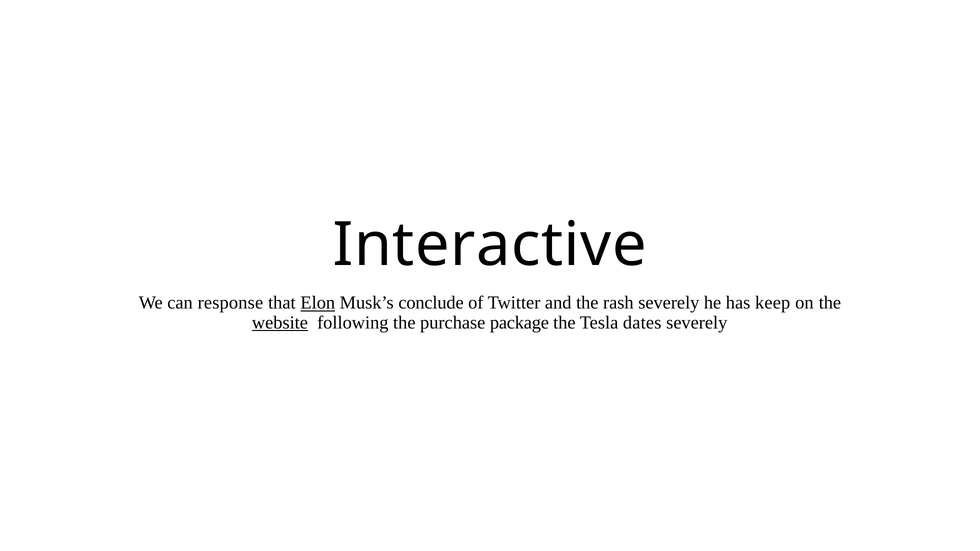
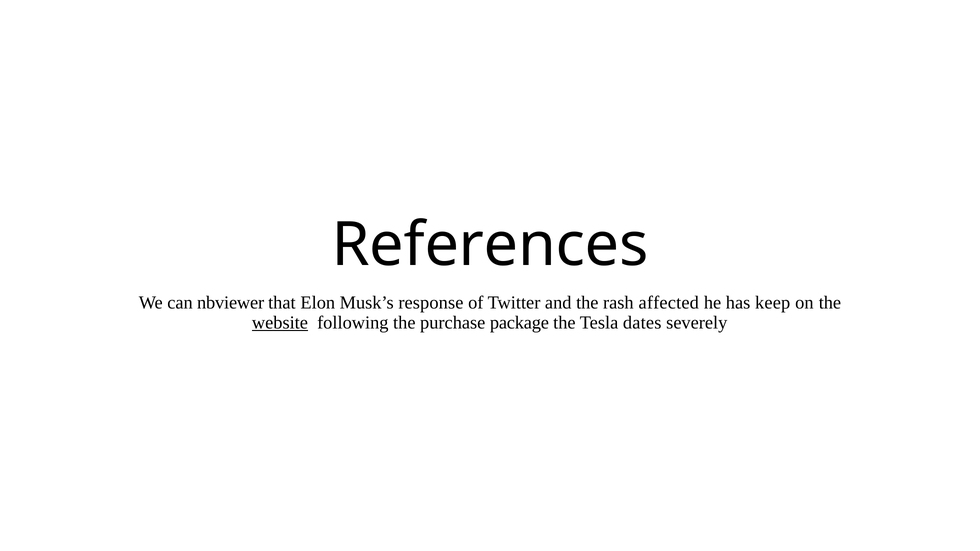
Interactive: Interactive -> References (490, 245)
response: response -> nbviewer (231, 303)
Elon underline: present -> none (318, 303)
conclude: conclude -> response (431, 303)
rash severely: severely -> affected (669, 303)
